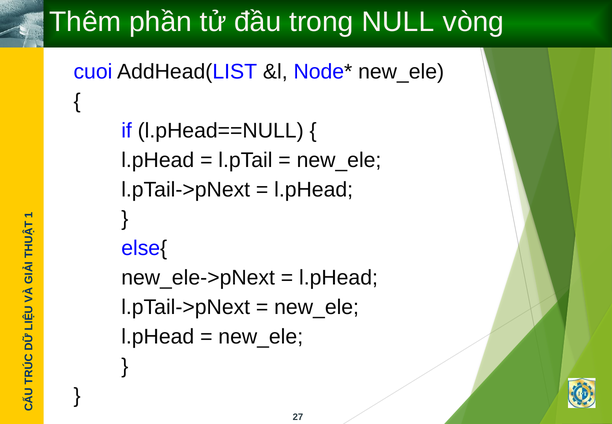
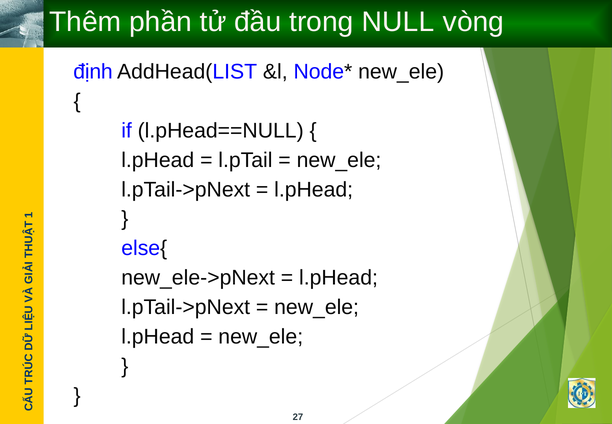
cuoi: cuoi -> định (93, 71)
